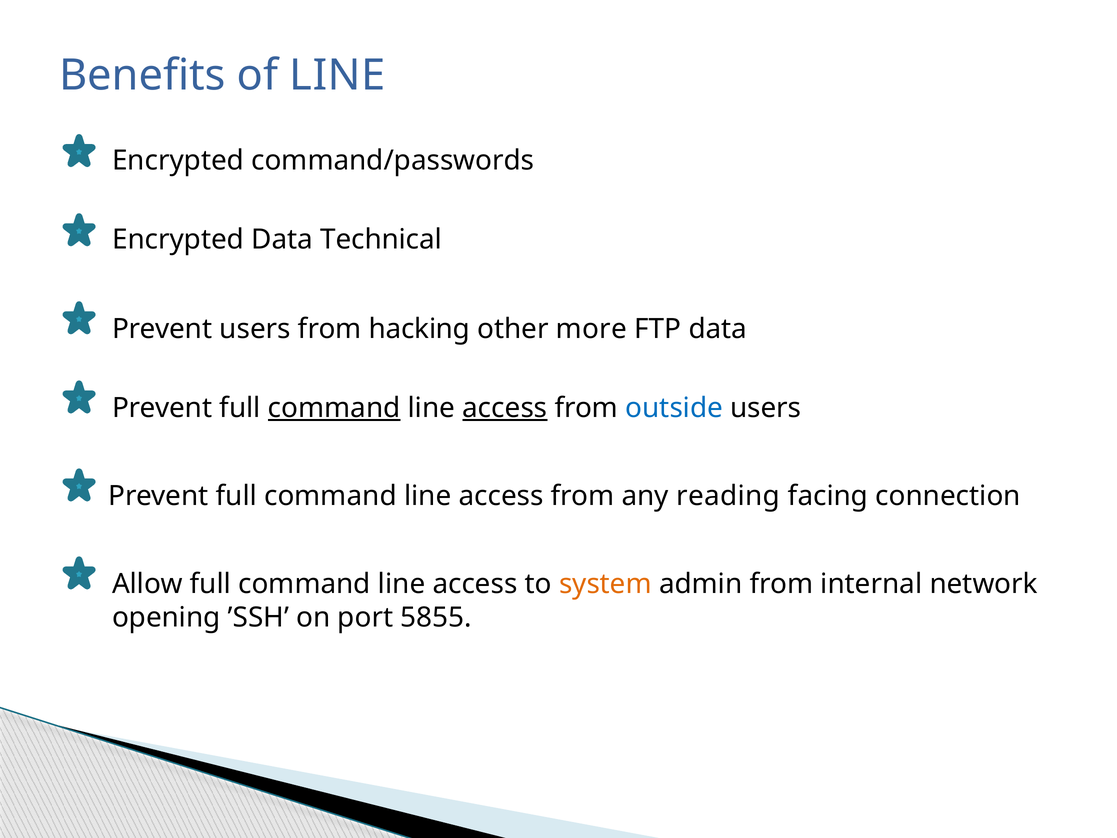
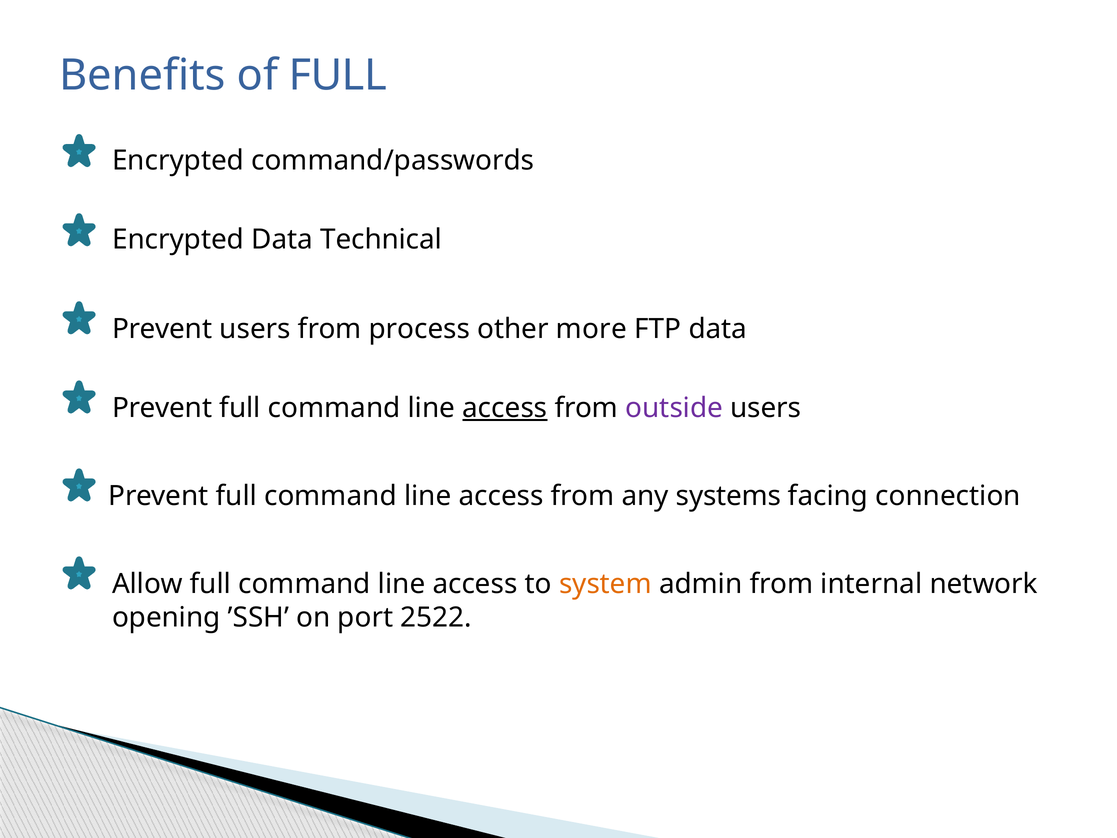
of LINE: LINE -> FULL (338, 75)
hacking: hacking -> process (419, 329)
command underline: present -> none (334, 408)
outside colour: blue -> purple (674, 408)
reading: reading -> systems (728, 496)
5855: 5855 -> 2522 (436, 617)
